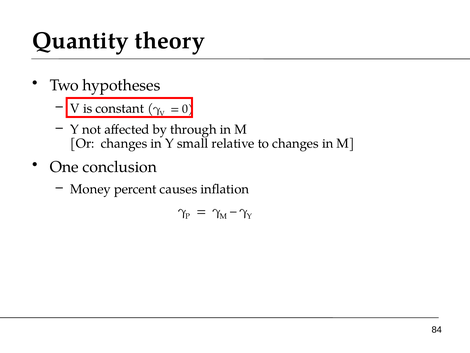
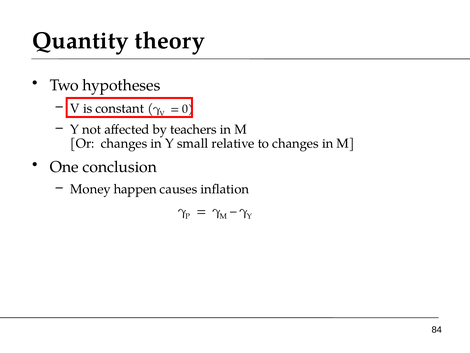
through: through -> teachers (194, 129)
percent: percent -> happen (135, 189)
